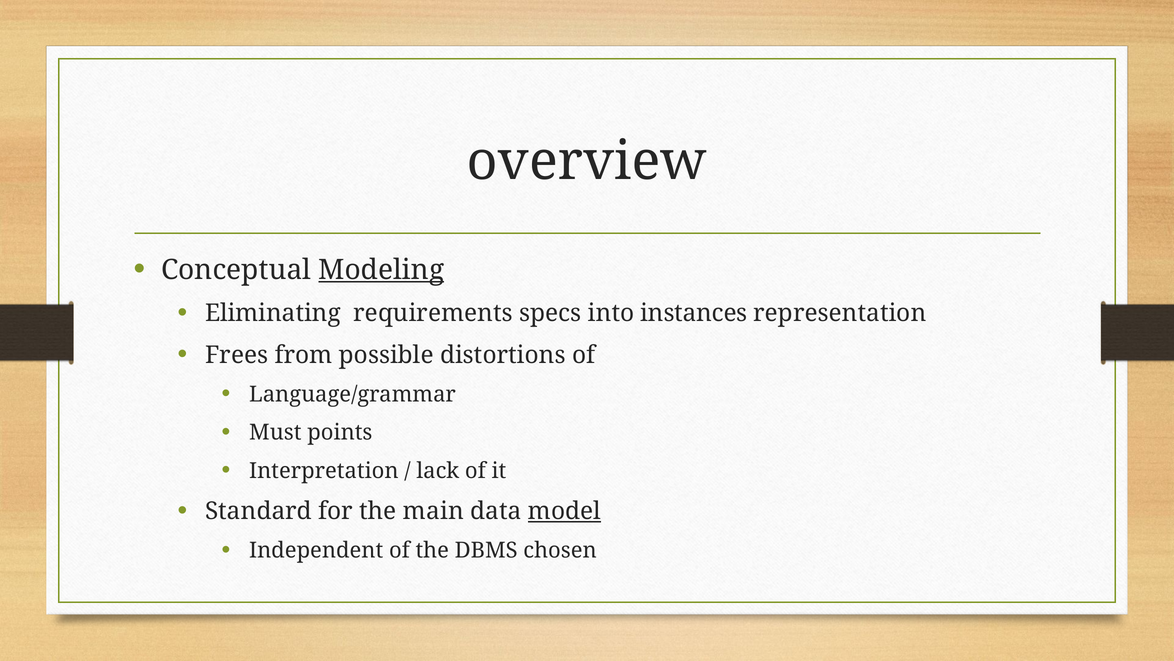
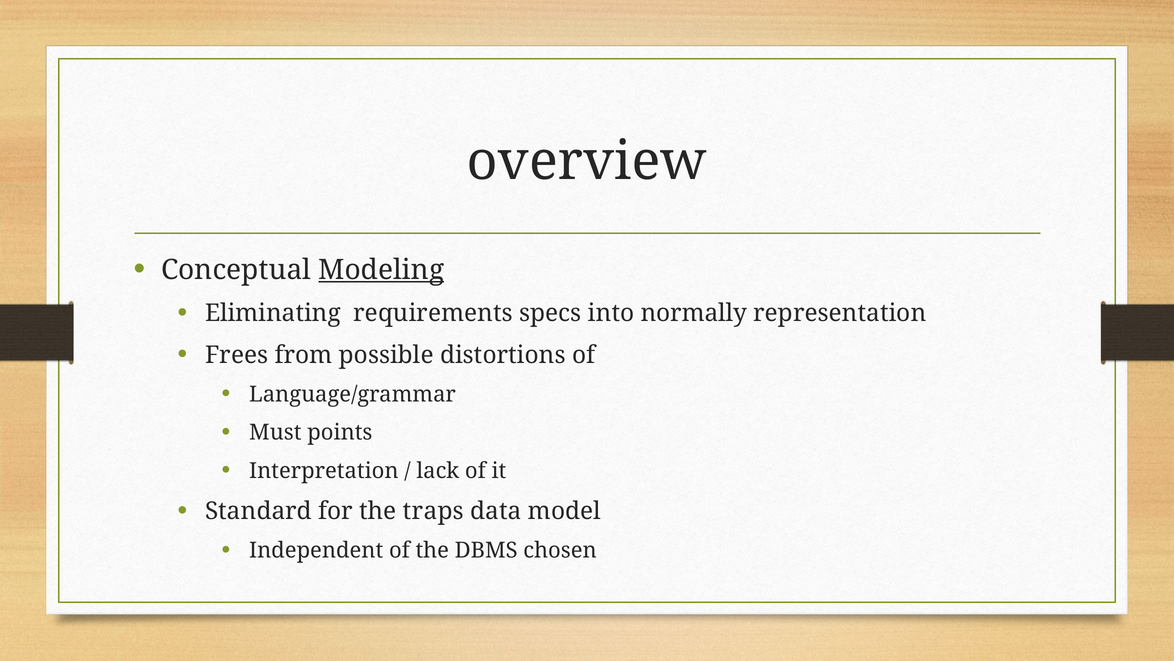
instances: instances -> normally (694, 313)
main: main -> traps (433, 511)
model underline: present -> none (564, 511)
